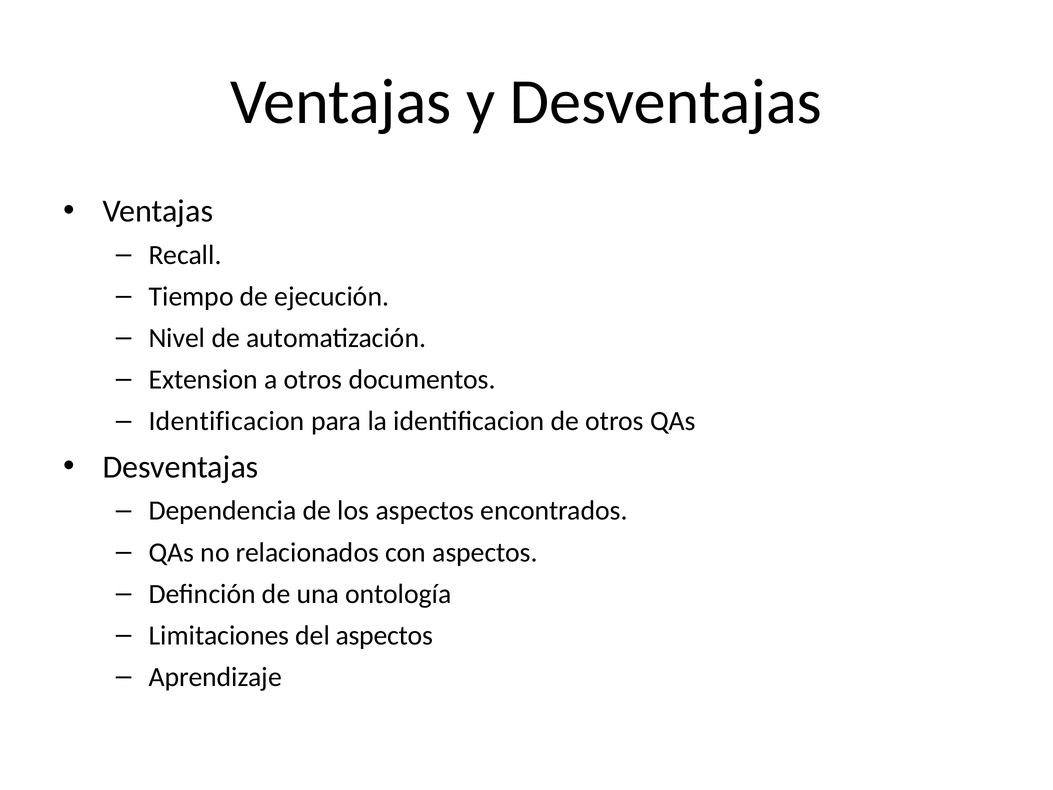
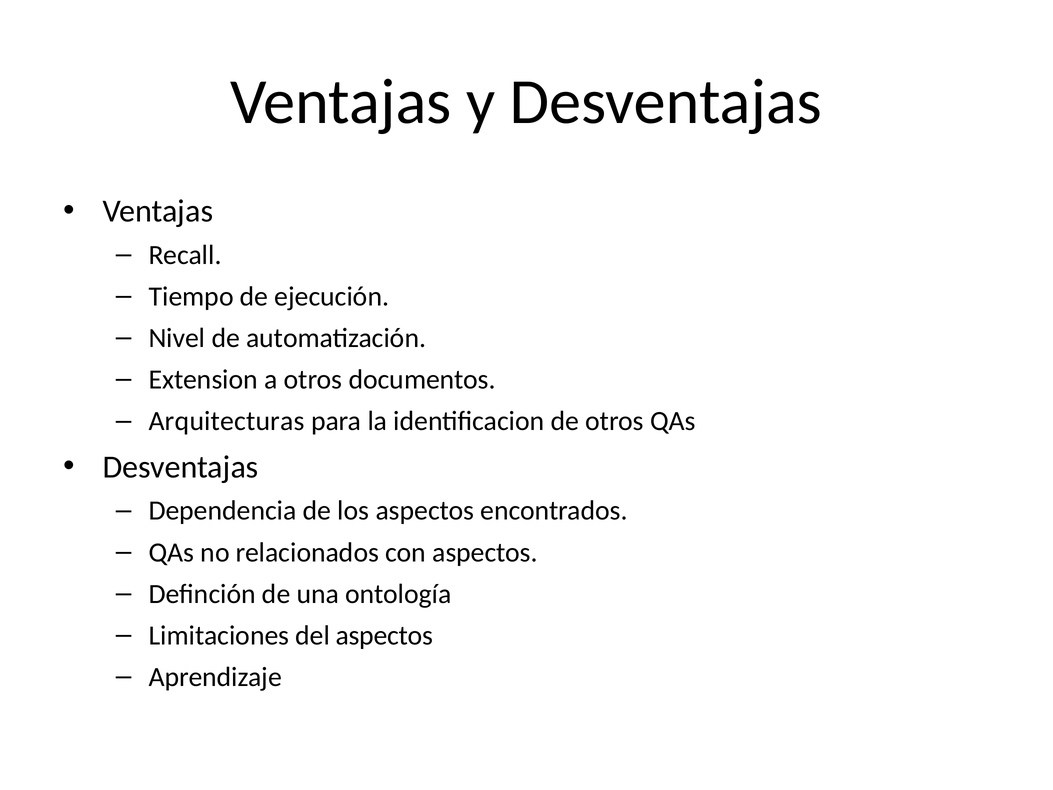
Identificacion: Identificacion -> Arquitecturas (227, 421)
